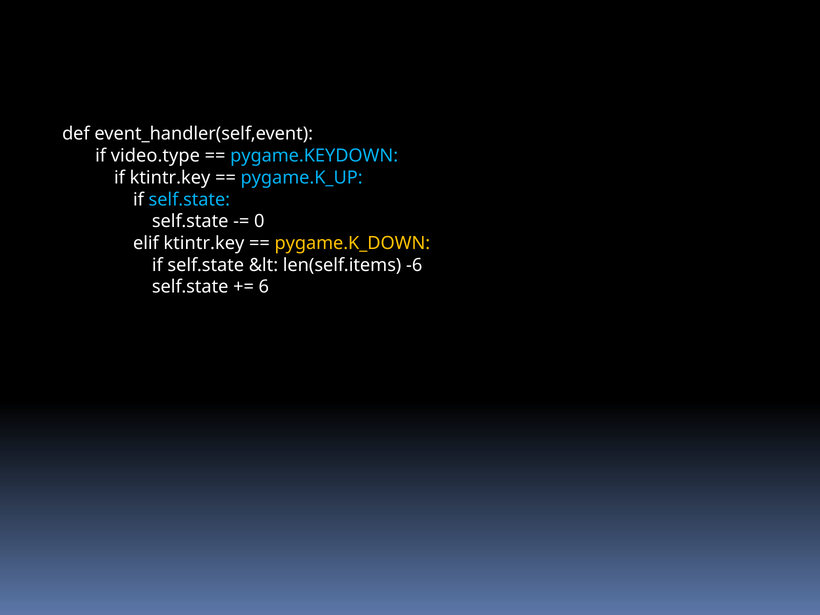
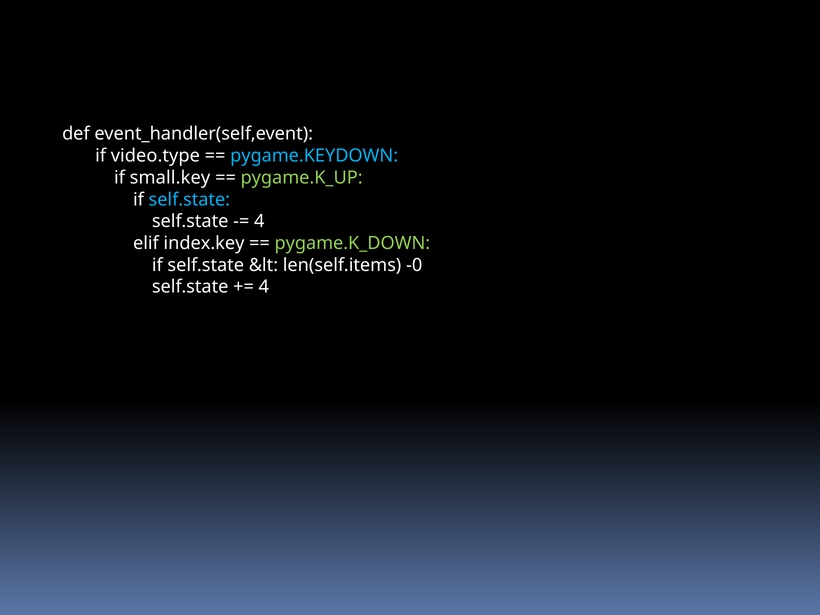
if ktintr.key: ktintr.key -> small.key (170, 178)
pygame.K_UP colour: light blue -> light green (302, 178)
0: 0 -> 4 (259, 221)
elif ktintr.key: ktintr.key -> index.key (204, 243)
pygame.K_DOWN colour: yellow -> light green (352, 243)
-6: -6 -> -0 (414, 265)
6: 6 -> 4 (264, 287)
